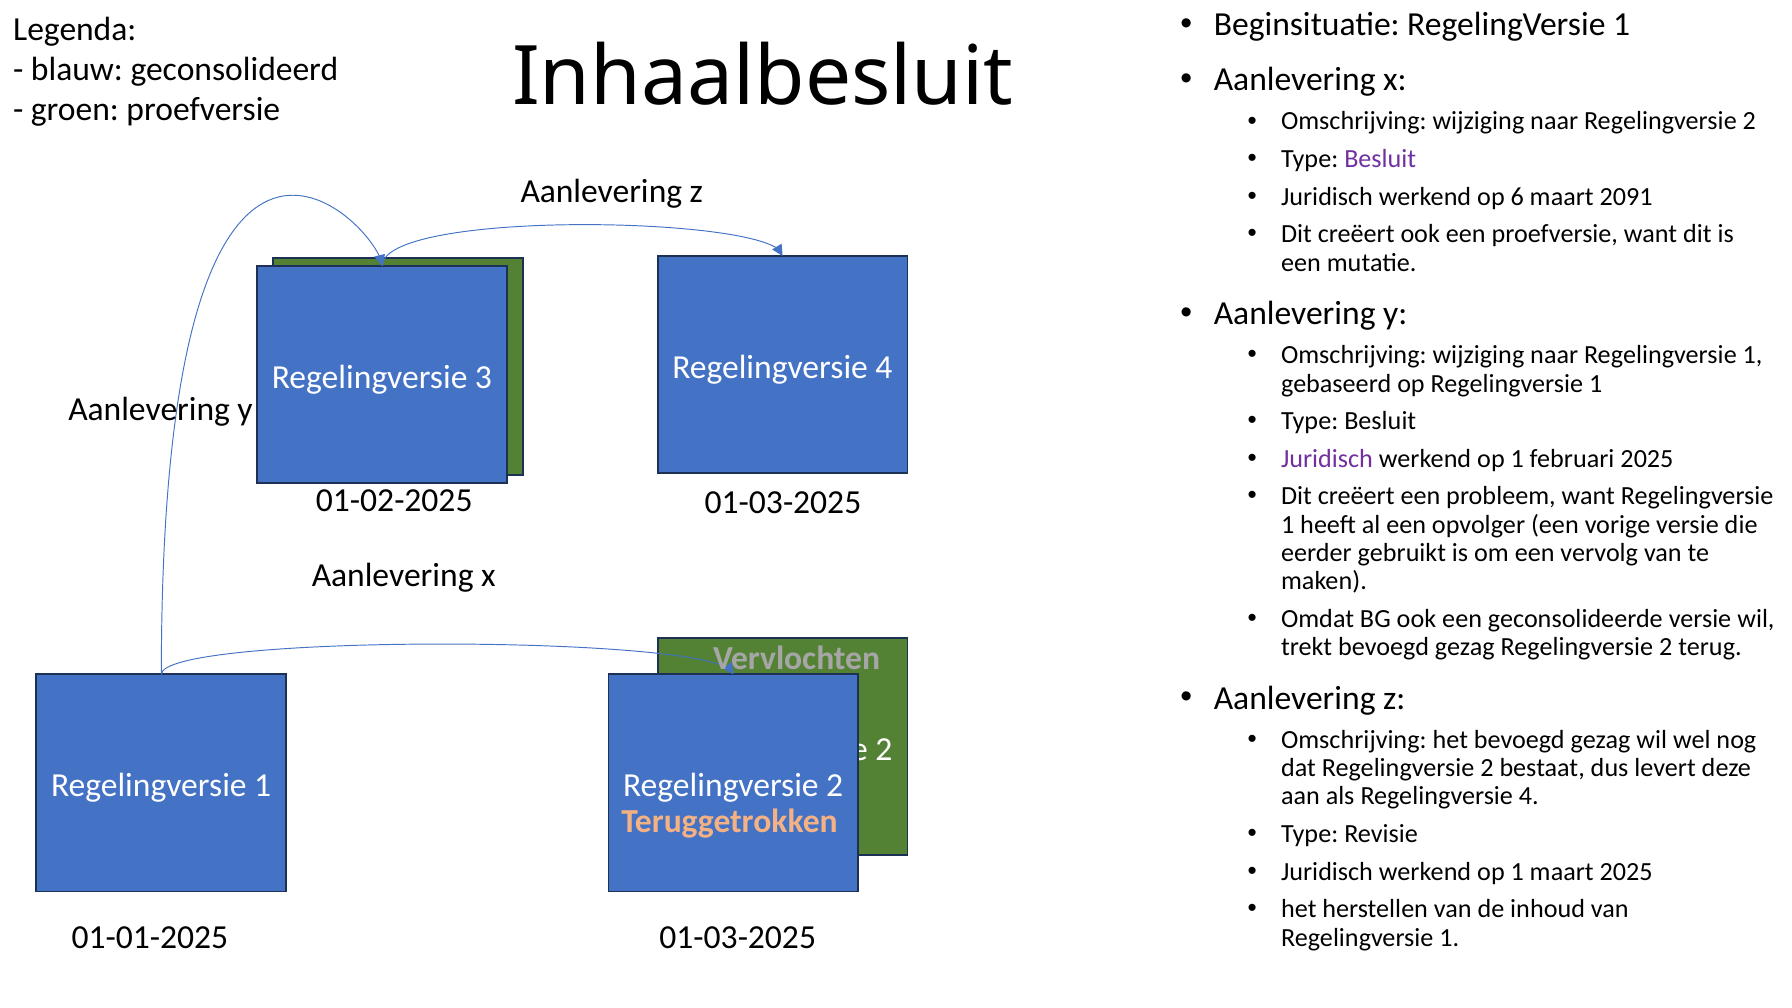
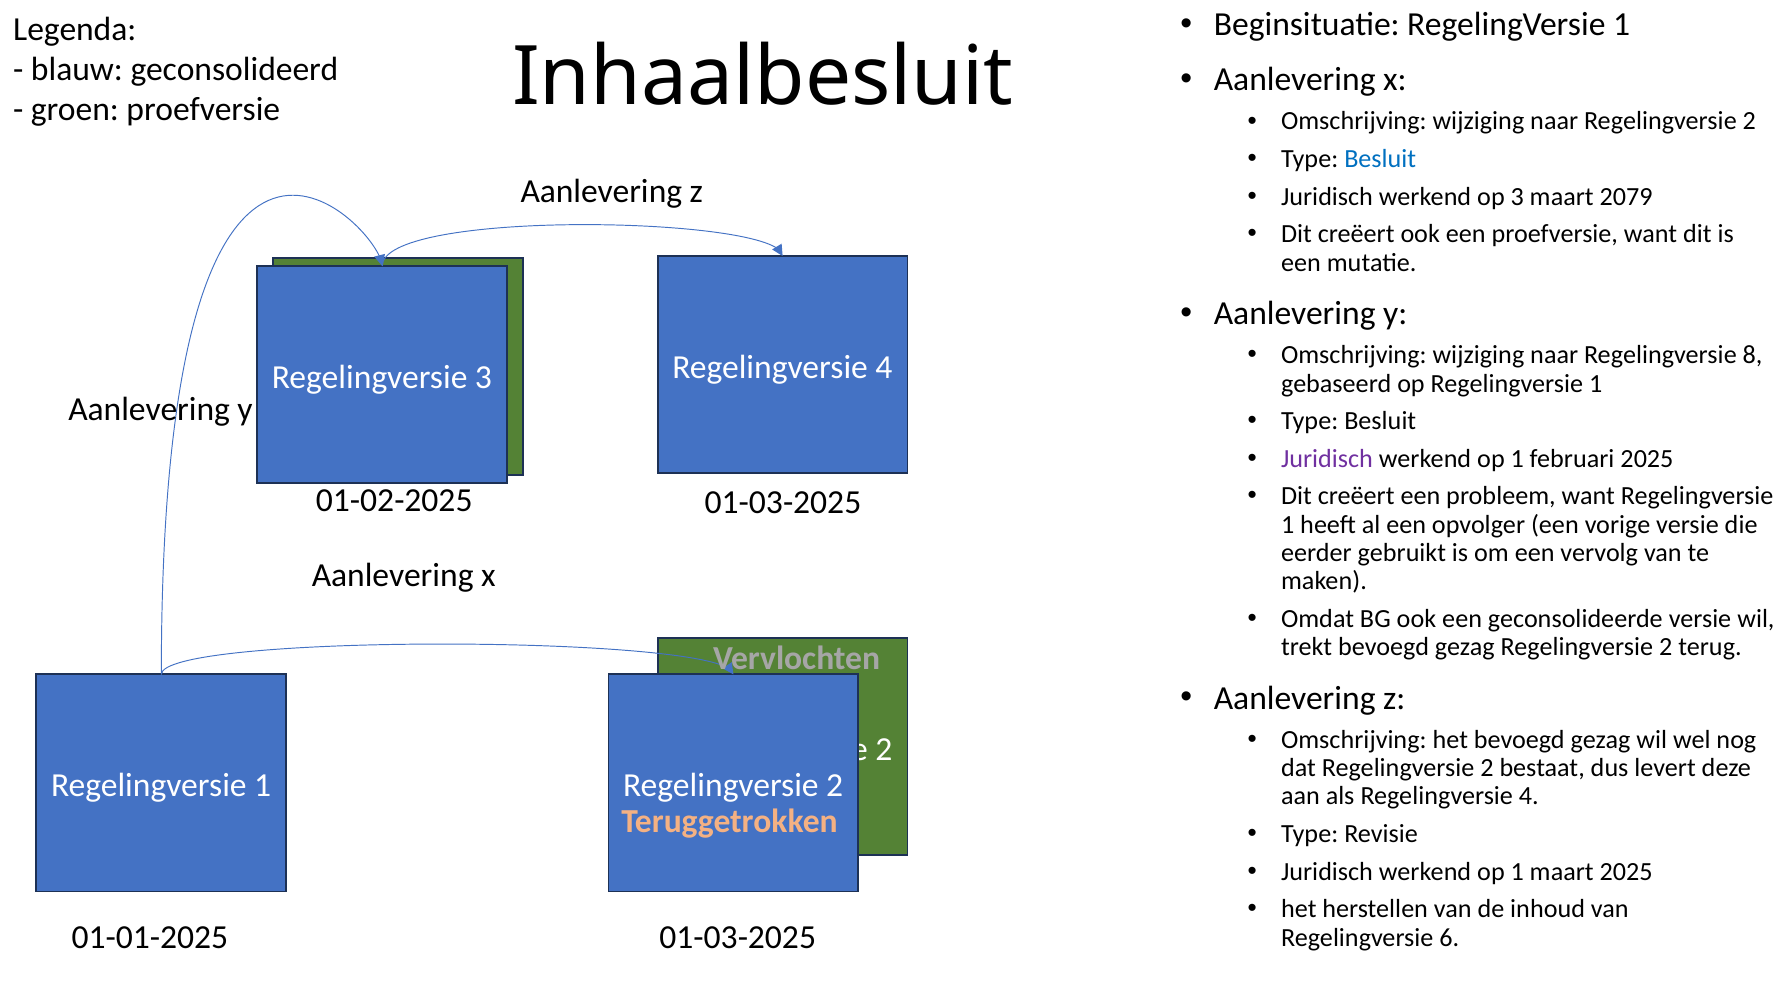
Besluit colour: purple -> blue (1380, 159)
op 6: 6 -> 3 (1517, 197)
2091: 2091 -> 2079 (1626, 197)
naar Regelingversie 1: 1 -> 8 (1752, 355)
1: 1 -> 6 (1449, 938)
